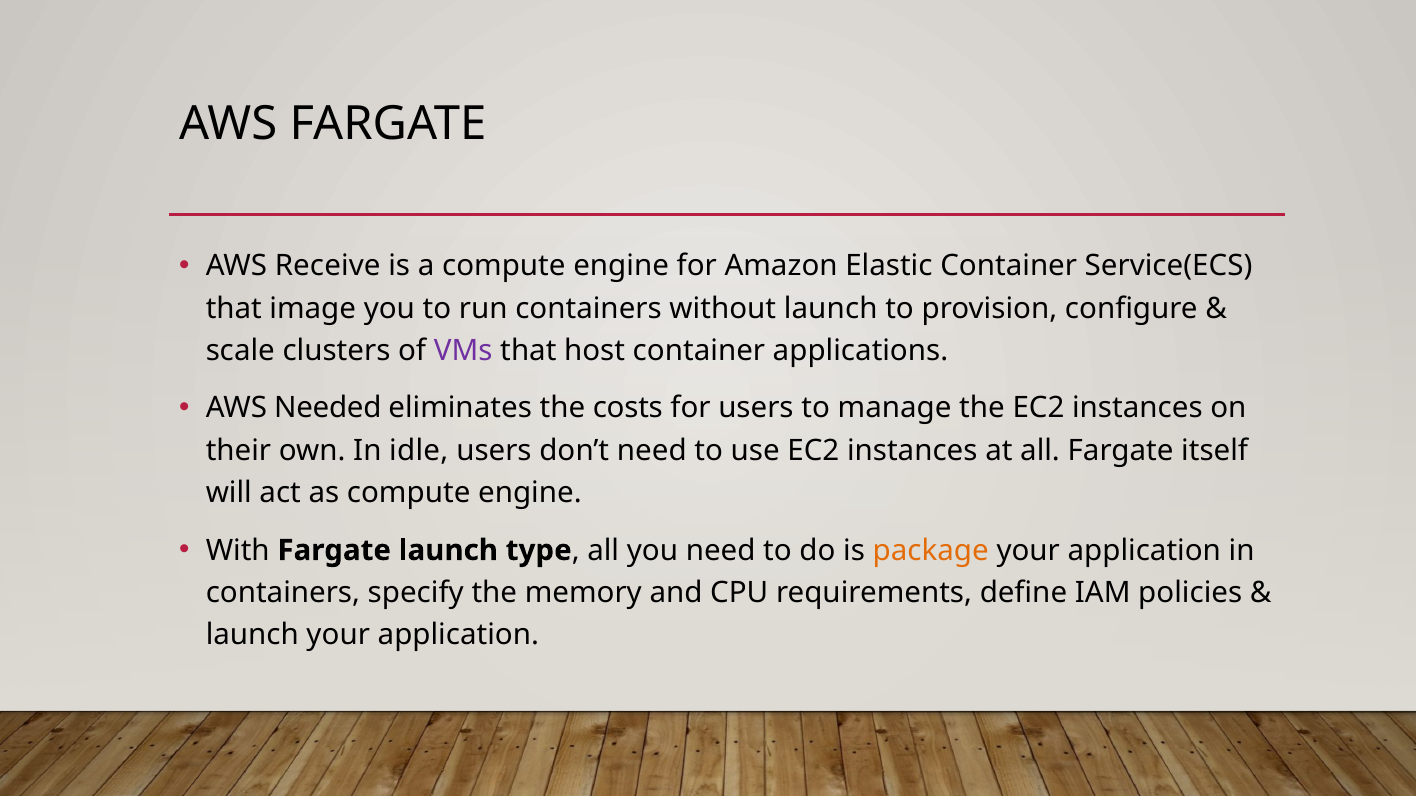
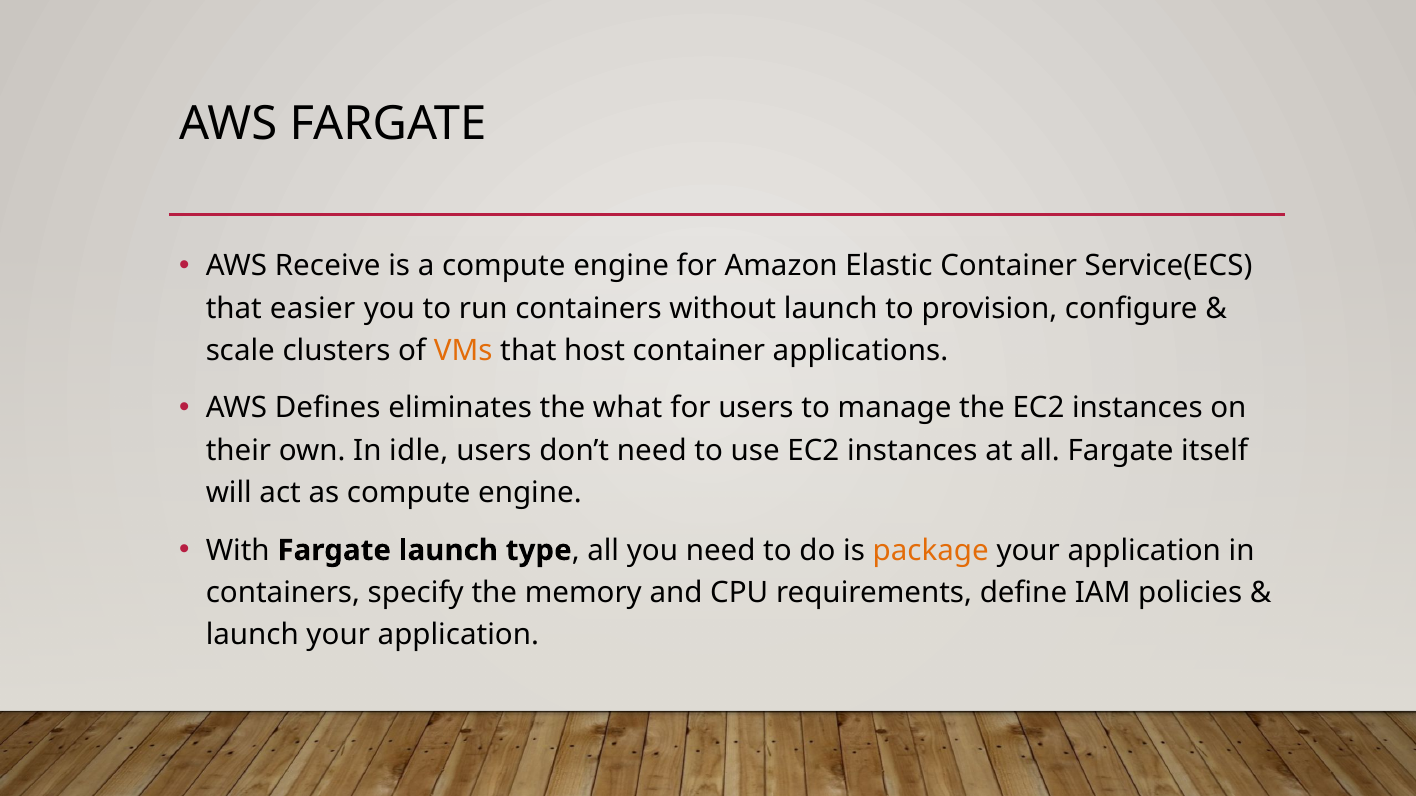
image: image -> easier (313, 309)
VMs colour: purple -> orange (463, 351)
Needed: Needed -> Defines (328, 408)
costs: costs -> what (628, 408)
